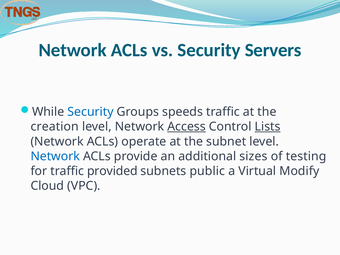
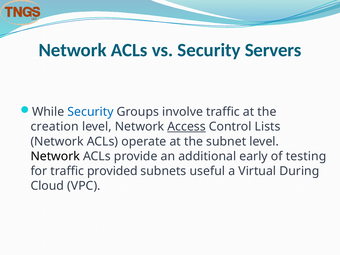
speeds: speeds -> involve (183, 112)
Lists underline: present -> none (268, 127)
Network colour: blue -> black (55, 156)
sizes: sizes -> early (254, 156)
public: public -> useful (207, 171)
Modify: Modify -> During (299, 171)
